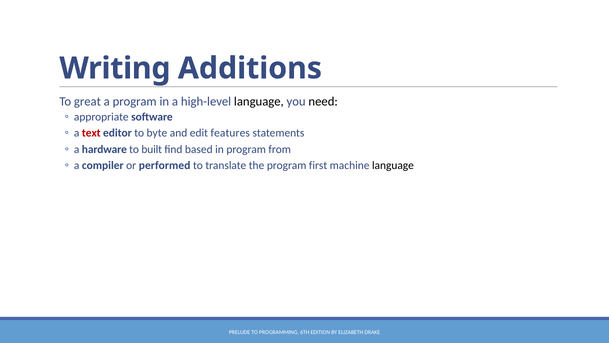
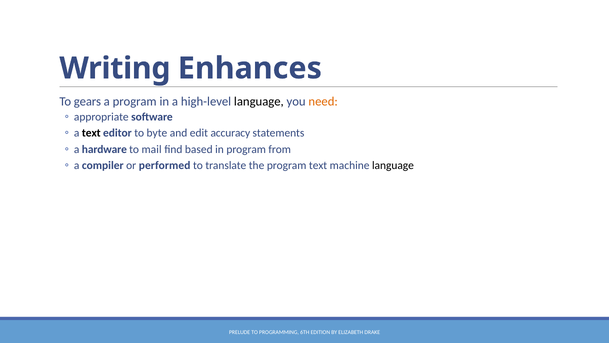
Additions: Additions -> Enhances (250, 68)
great: great -> gears (87, 101)
need colour: black -> orange (323, 101)
text colour: red -> black (91, 133)
features: features -> accuracy (230, 133)
built: built -> mail (152, 149)
program first: first -> text (318, 165)
